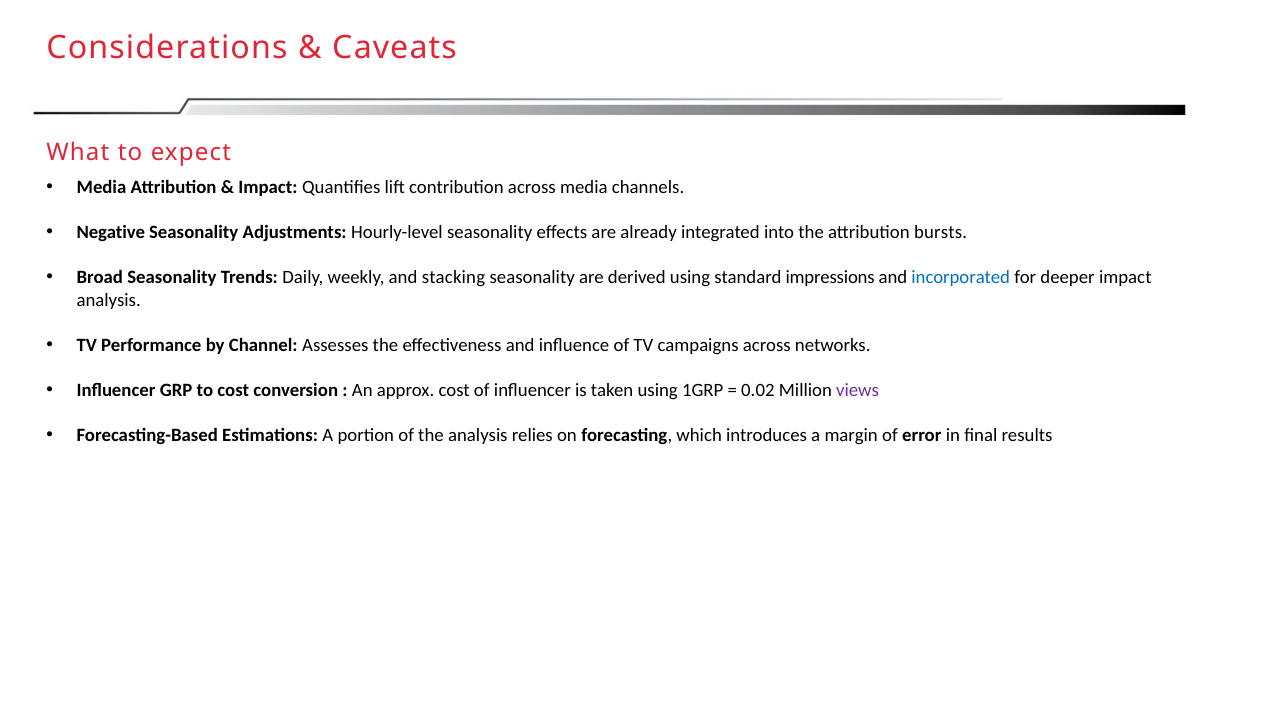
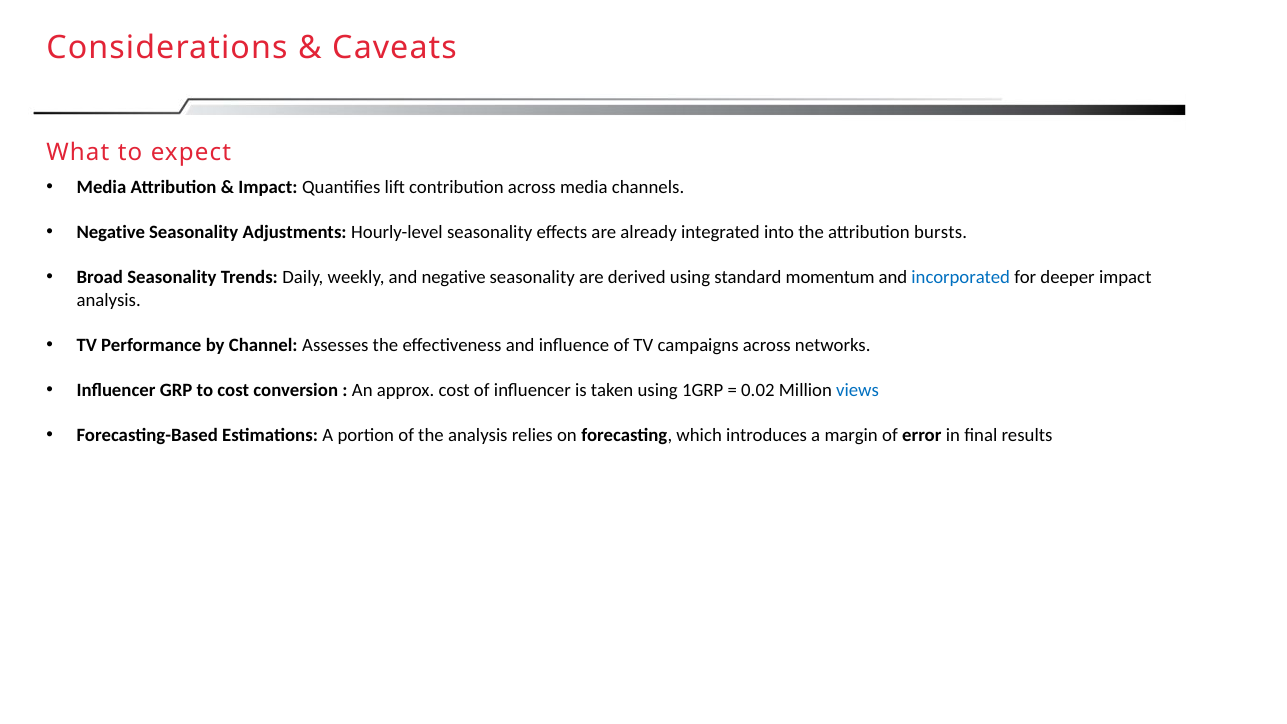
and stacking: stacking -> negative (454, 278)
impressions: impressions -> momentum (830, 278)
views colour: purple -> blue (858, 390)
